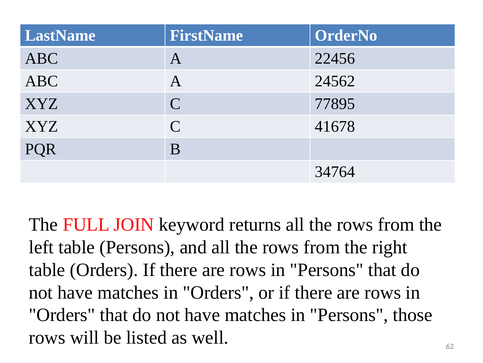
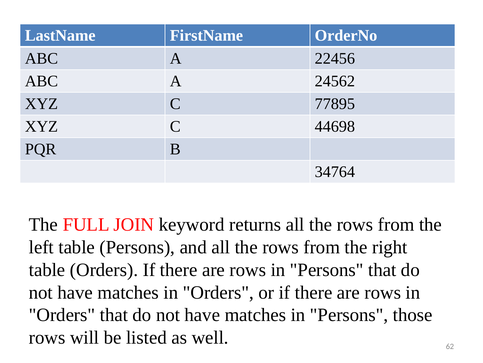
41678: 41678 -> 44698 (335, 126)
